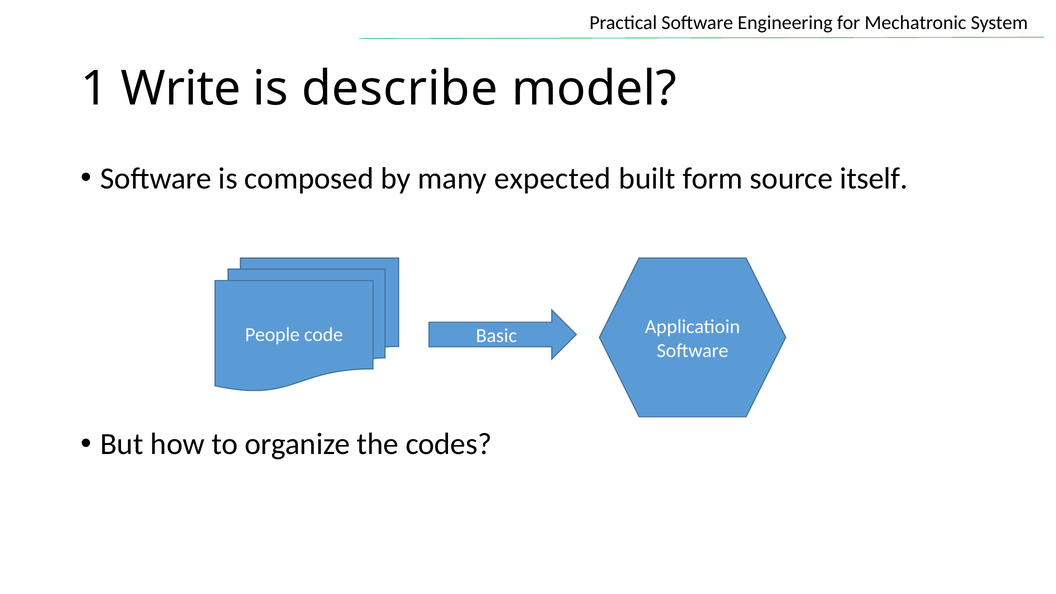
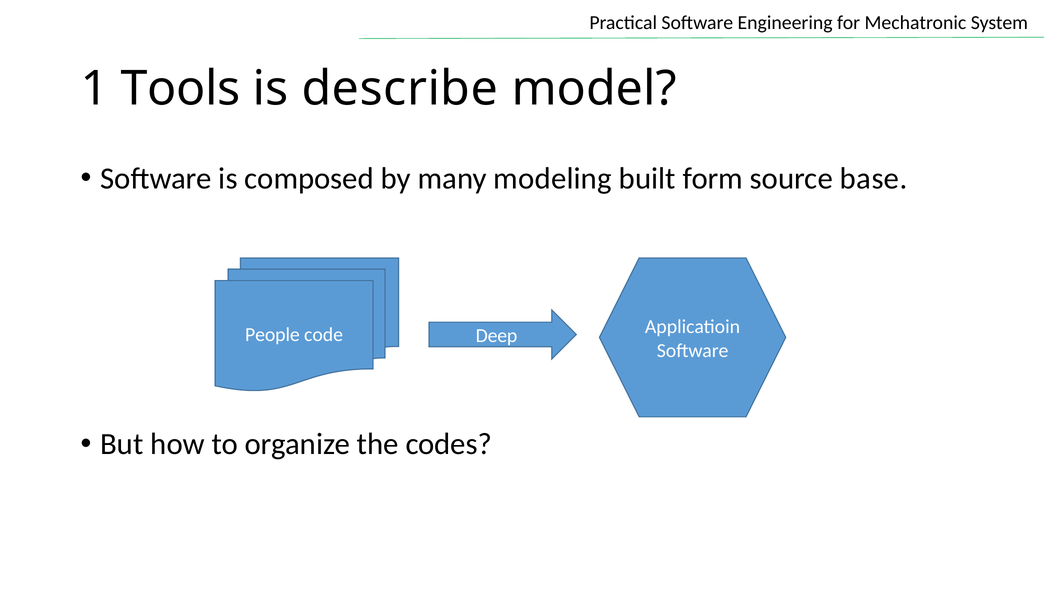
Write: Write -> Tools (181, 89)
expected: expected -> modeling (553, 179)
itself: itself -> base (874, 179)
Basic: Basic -> Deep (497, 336)
